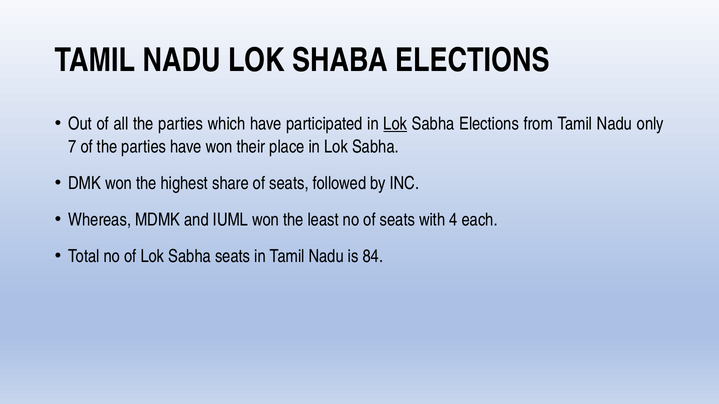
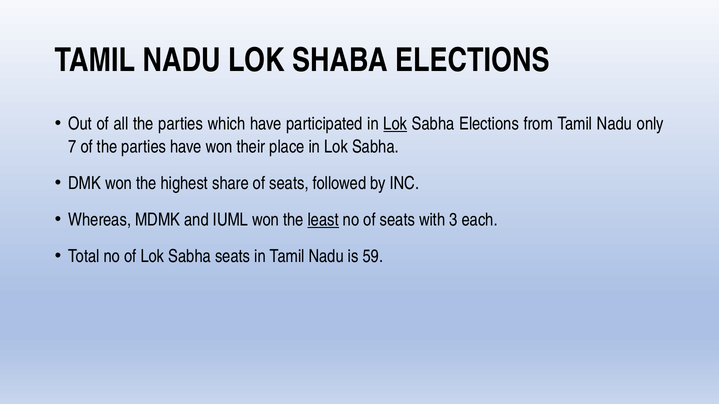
least underline: none -> present (323, 220)
4: 4 -> 3 (453, 220)
84: 84 -> 59 (373, 257)
